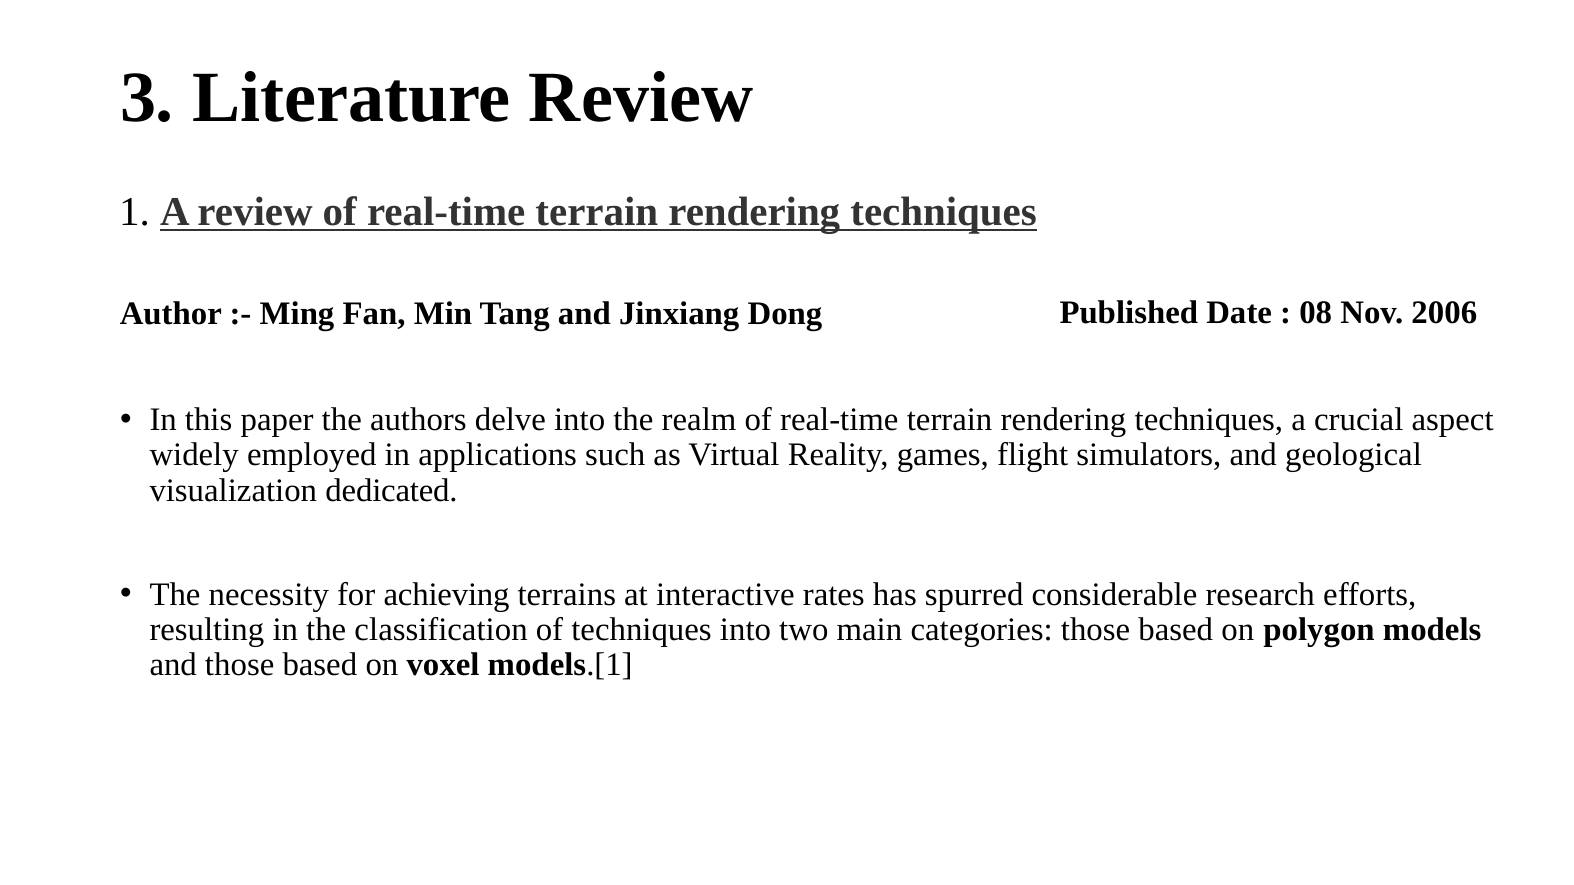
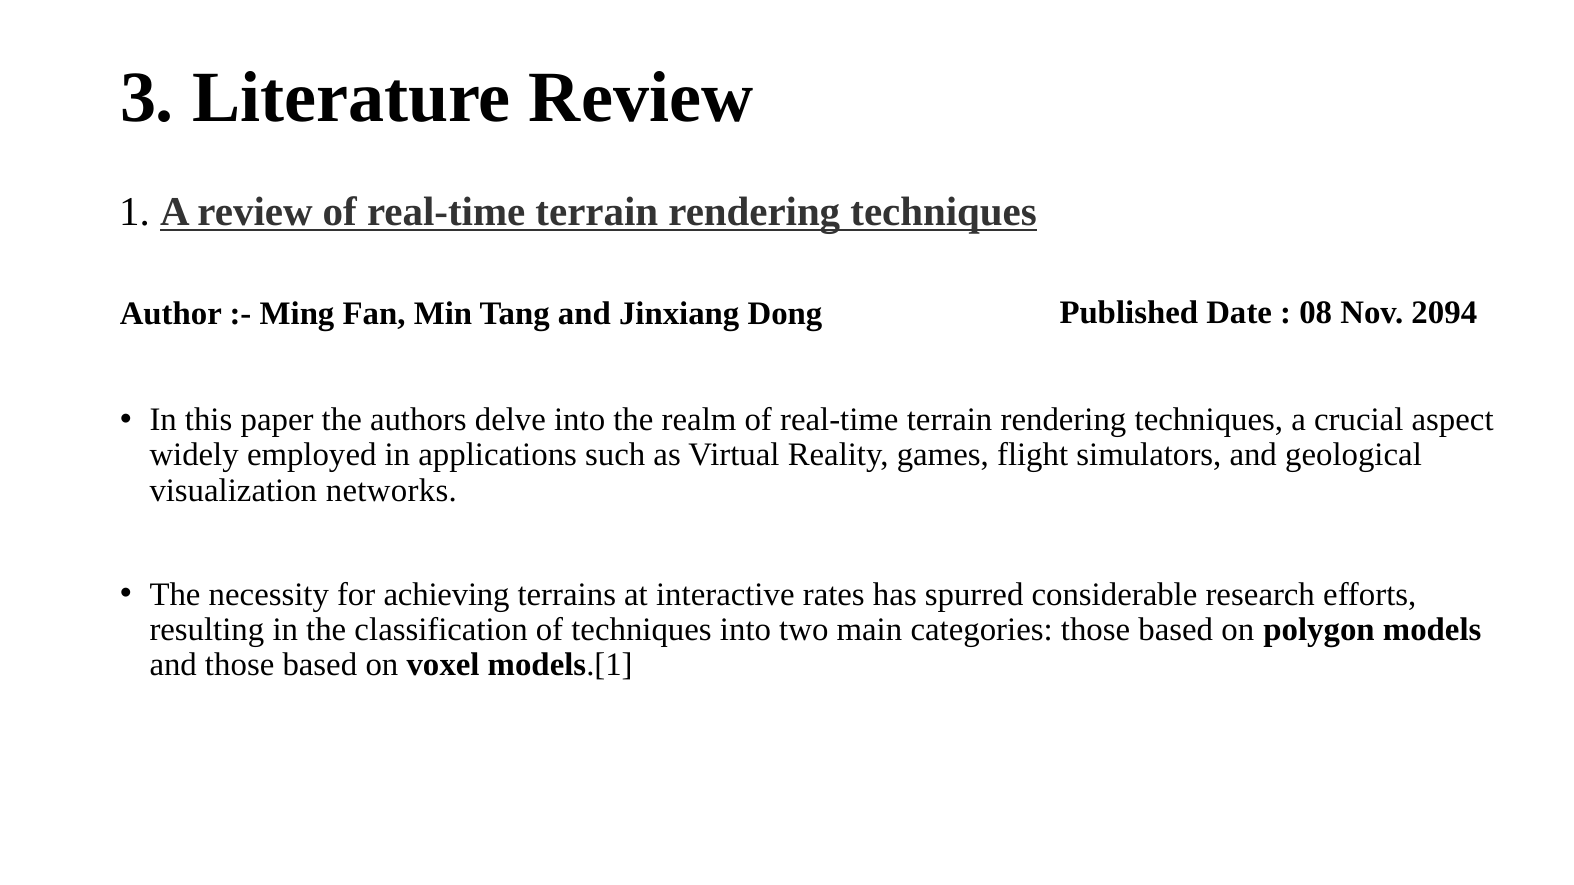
2006: 2006 -> 2094 (1444, 312)
dedicated: dedicated -> networks (391, 491)
